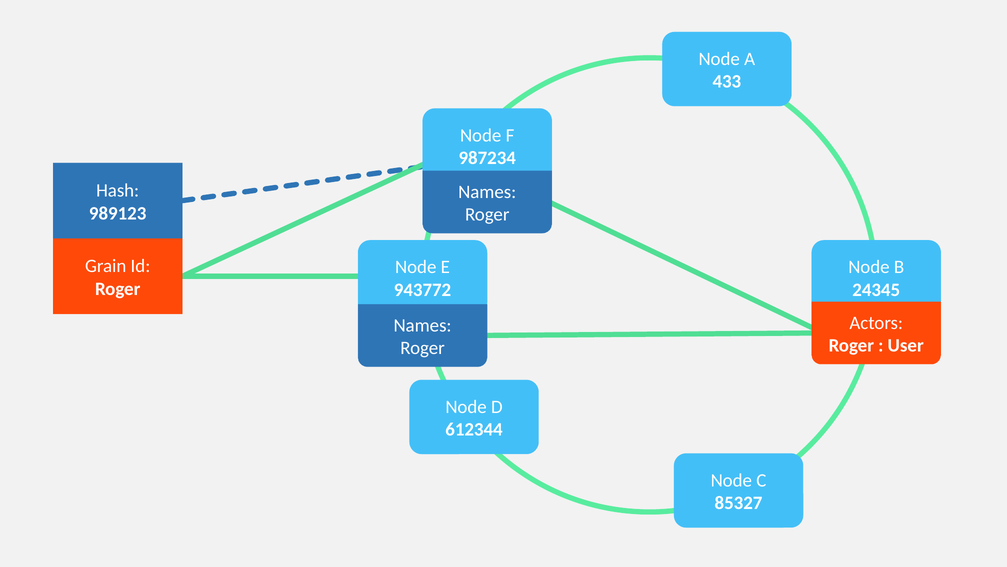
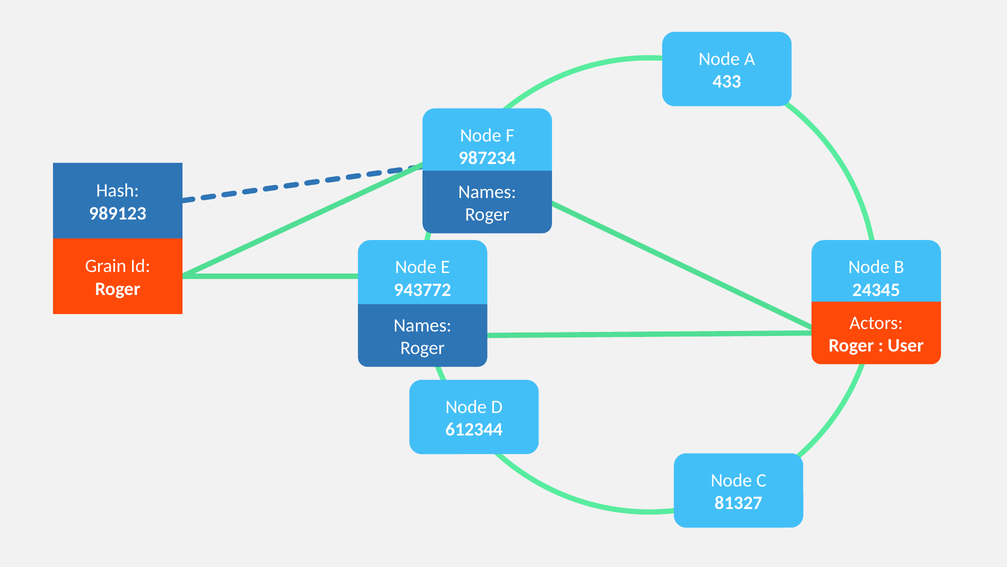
85327: 85327 -> 81327 (738, 503)
